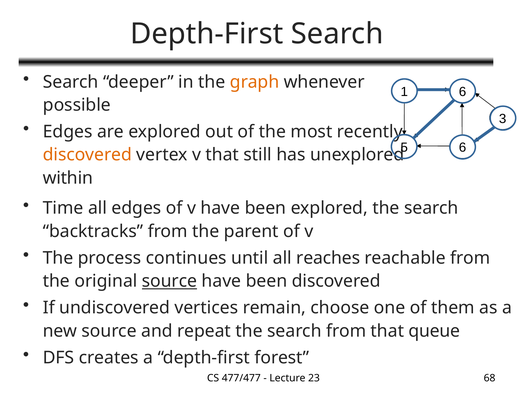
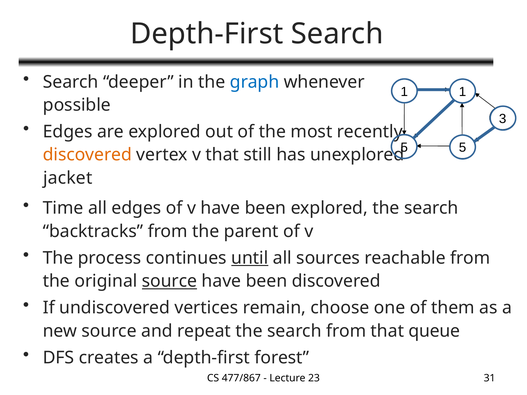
graph colour: orange -> blue (255, 82)
1 6: 6 -> 1 (463, 92)
5 6: 6 -> 5 (463, 148)
within: within -> jacket (68, 178)
until underline: none -> present (250, 258)
reaches: reaches -> sources (328, 258)
477/477: 477/477 -> 477/867 (241, 378)
68: 68 -> 31 (490, 378)
